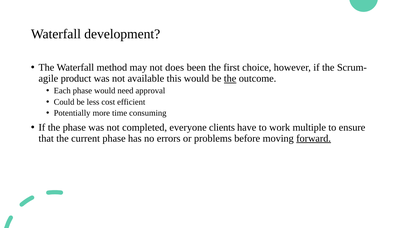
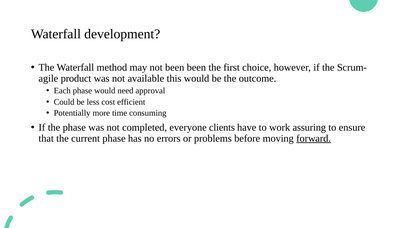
not does: does -> been (175, 68)
the underline: present -> none (230, 79)
multiple: multiple -> assuring (309, 128)
